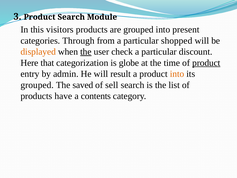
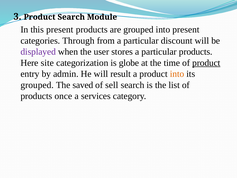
this visitors: visitors -> present (60, 30)
shopped: shopped -> discount (177, 41)
displayed colour: orange -> purple (38, 52)
the underline: present -> none (86, 52)
check: check -> stores (122, 52)
particular discount: discount -> products (196, 52)
that: that -> site (47, 63)
have: have -> once (63, 96)
contents: contents -> services (96, 96)
